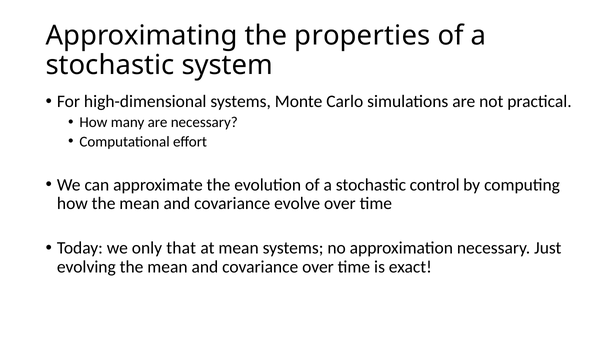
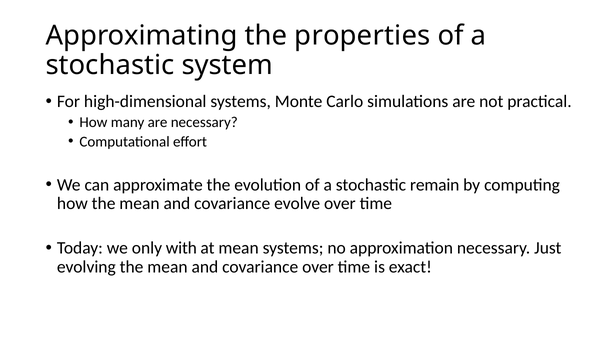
control: control -> remain (435, 184)
that: that -> with (181, 248)
